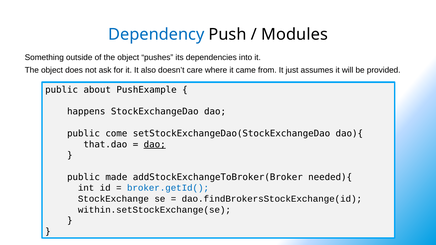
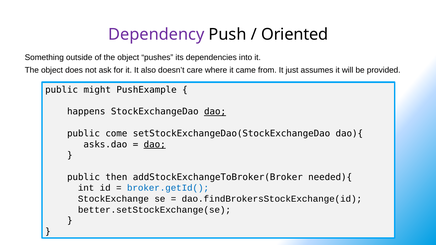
Dependency colour: blue -> purple (156, 34)
Modules: Modules -> Oriented (295, 34)
about: about -> might (97, 90)
dao underline: none -> present (215, 112)
that.dao: that.dao -> asks.dao (105, 144)
made: made -> then (116, 177)
within.setStockExchange(se: within.setStockExchange(se -> better.setStockExchange(se (154, 210)
